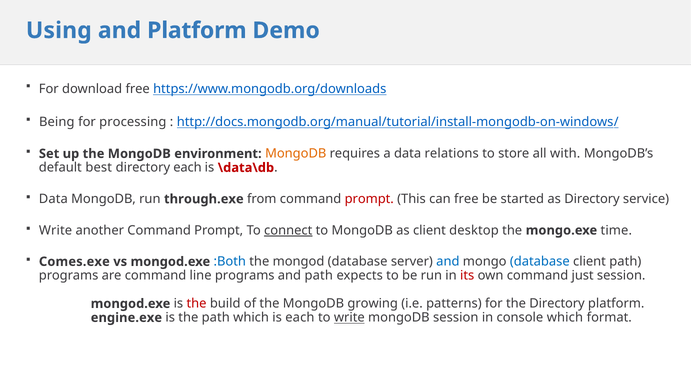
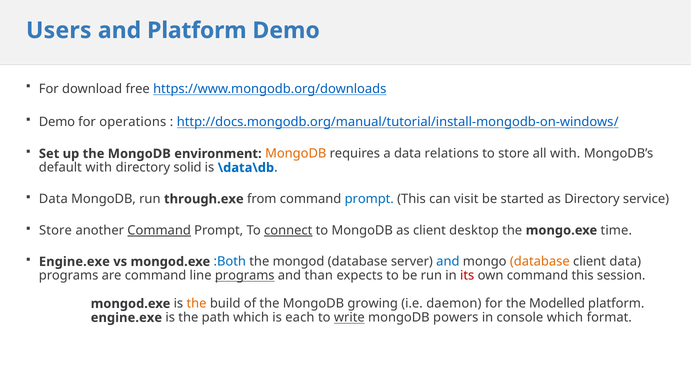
Using: Using -> Users (59, 30)
Being: Being -> Demo (57, 122)
processing: processing -> operations (133, 122)
default best: best -> with (99, 168)
directory each: each -> solid (188, 168)
\data\db colour: red -> blue (246, 168)
prompt colour: red -> blue (369, 199)
can free: free -> visit (466, 199)
Write: Write -> Store (56, 230)
Command underline: none -> present (159, 230)
Comes.exe: Comes.exe -> Engine.exe (74, 261)
database colour: blue -> orange (540, 261)
client path: path -> data (625, 261)
programs underline: none -> present (245, 275)
and path: path -> than (319, 275)
command just: just -> this (583, 275)
the colour: red -> orange (197, 303)
patterns: patterns -> daemon (454, 303)
the Directory: Directory -> Modelled (557, 303)
mongoDB session: session -> powers (456, 317)
